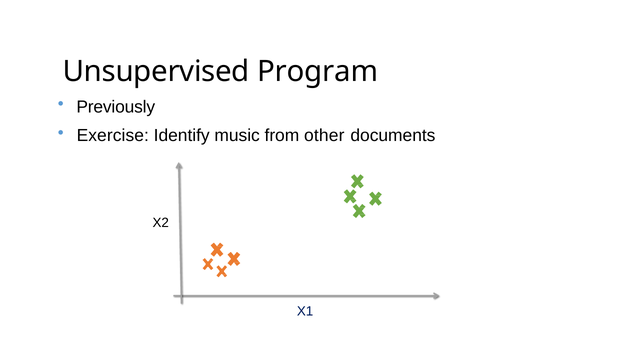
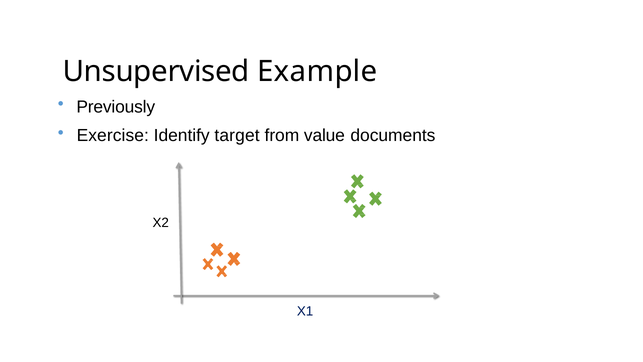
Program: Program -> Example (317, 71)
music: music -> target (237, 136)
other: other -> value (324, 136)
